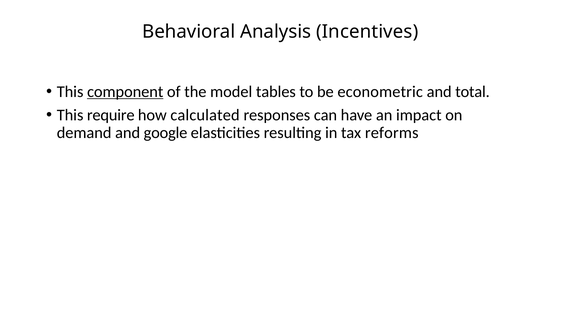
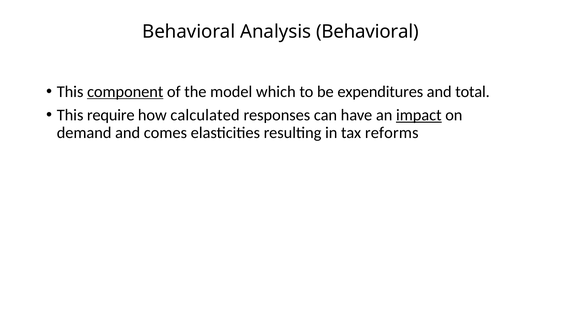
Analysis Incentives: Incentives -> Behavioral (367, 32)
tables: tables -> which (276, 91)
econometric: econometric -> expenditures (380, 91)
impact underline: none -> present (419, 115)
google: google -> comes (165, 133)
